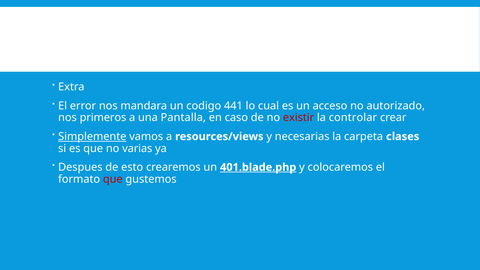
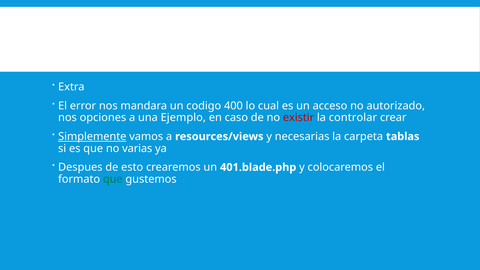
441: 441 -> 400 (233, 106)
primeros: primeros -> opciones (103, 118)
Pantalla: Pantalla -> Ejemplo (183, 118)
clases: clases -> tablas (403, 136)
401.blade.php underline: present -> none (258, 167)
que colour: red -> green (113, 179)
